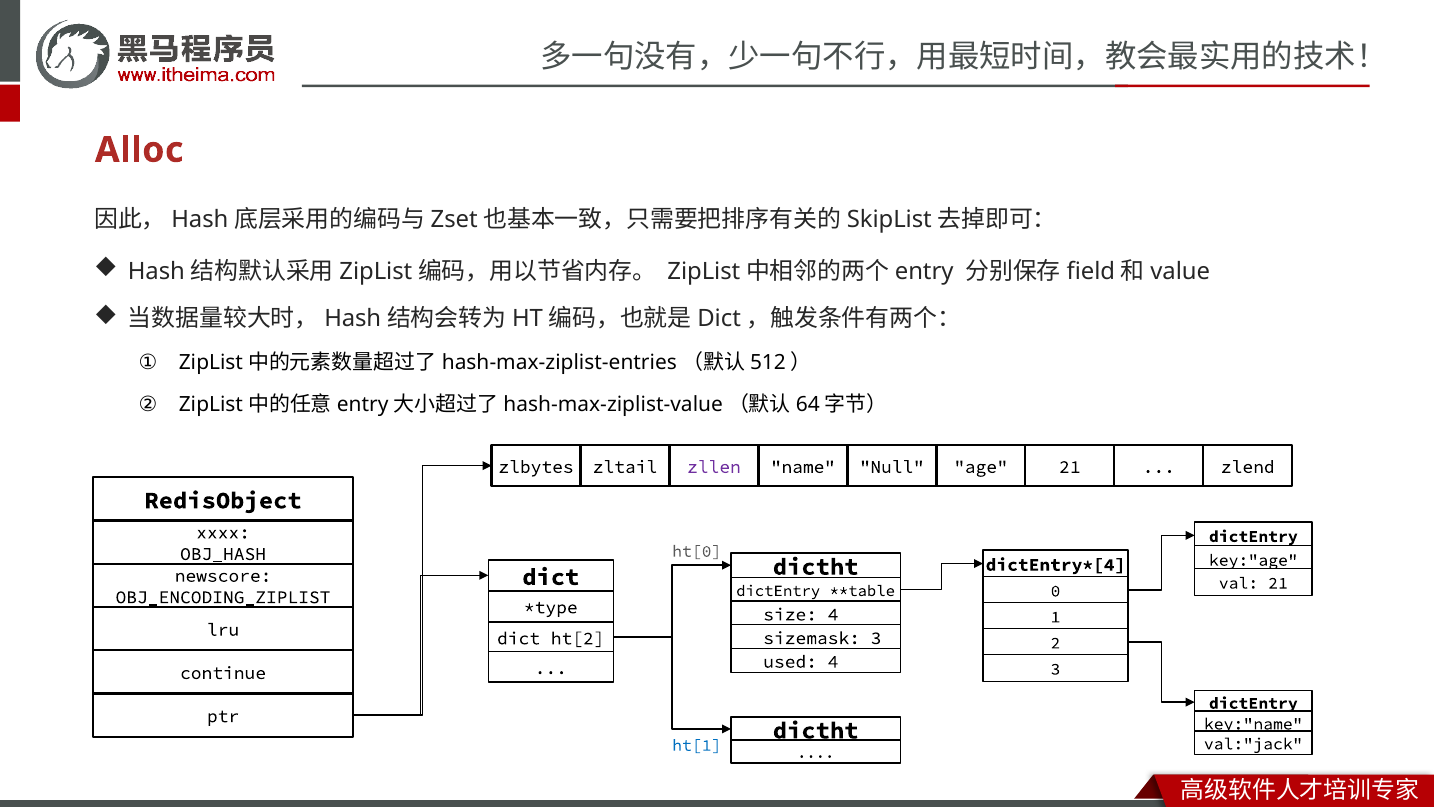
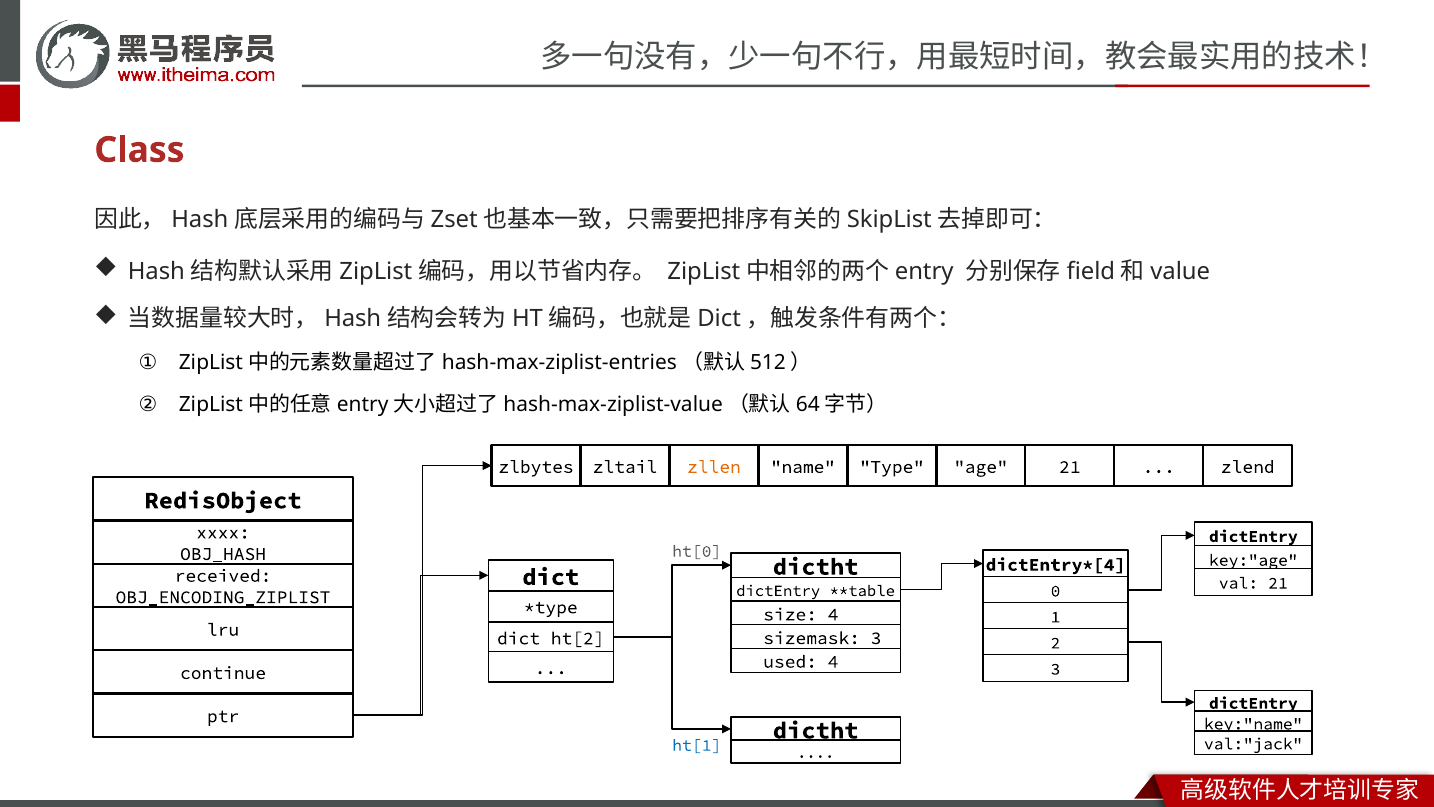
Alloc: Alloc -> Class (139, 150)
zllen colour: purple -> orange (714, 467)
Null: Null -> Type (892, 467)
newscore: newscore -> received (223, 576)
